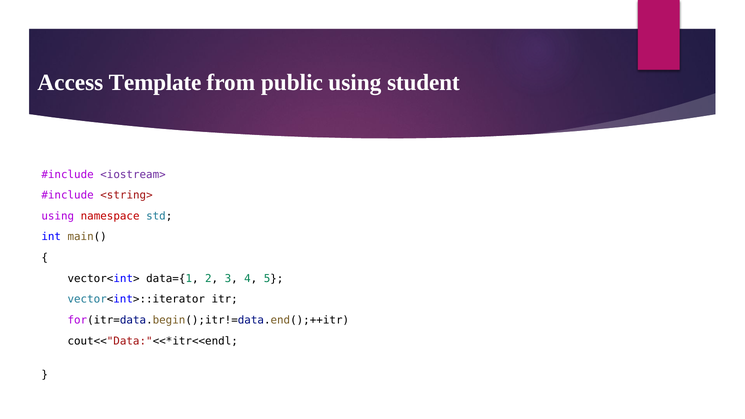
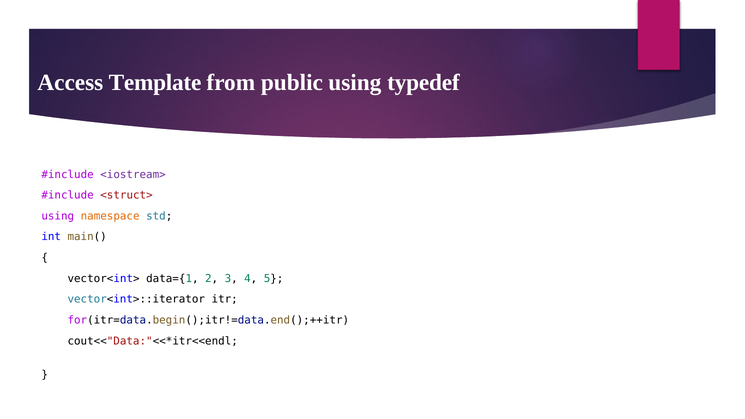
student: student -> typedef (423, 83)
<string>: <string> -> <struct> (127, 195)
namespace colour: red -> orange (110, 216)
